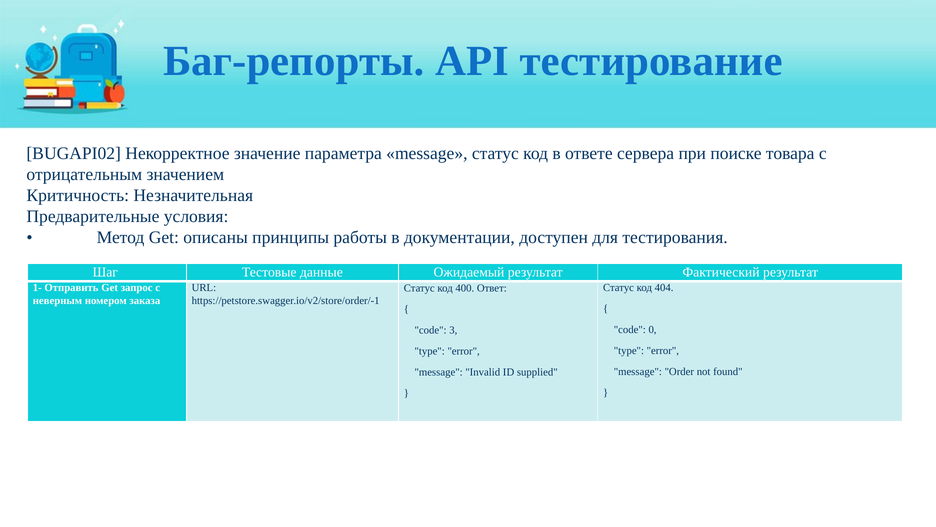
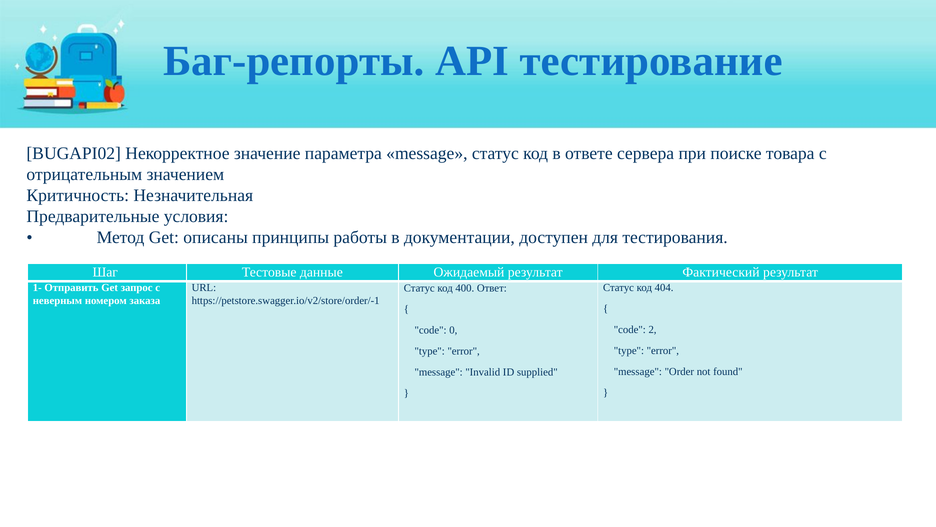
0: 0 -> 2 (653, 330)
3: 3 -> 0 (453, 330)
